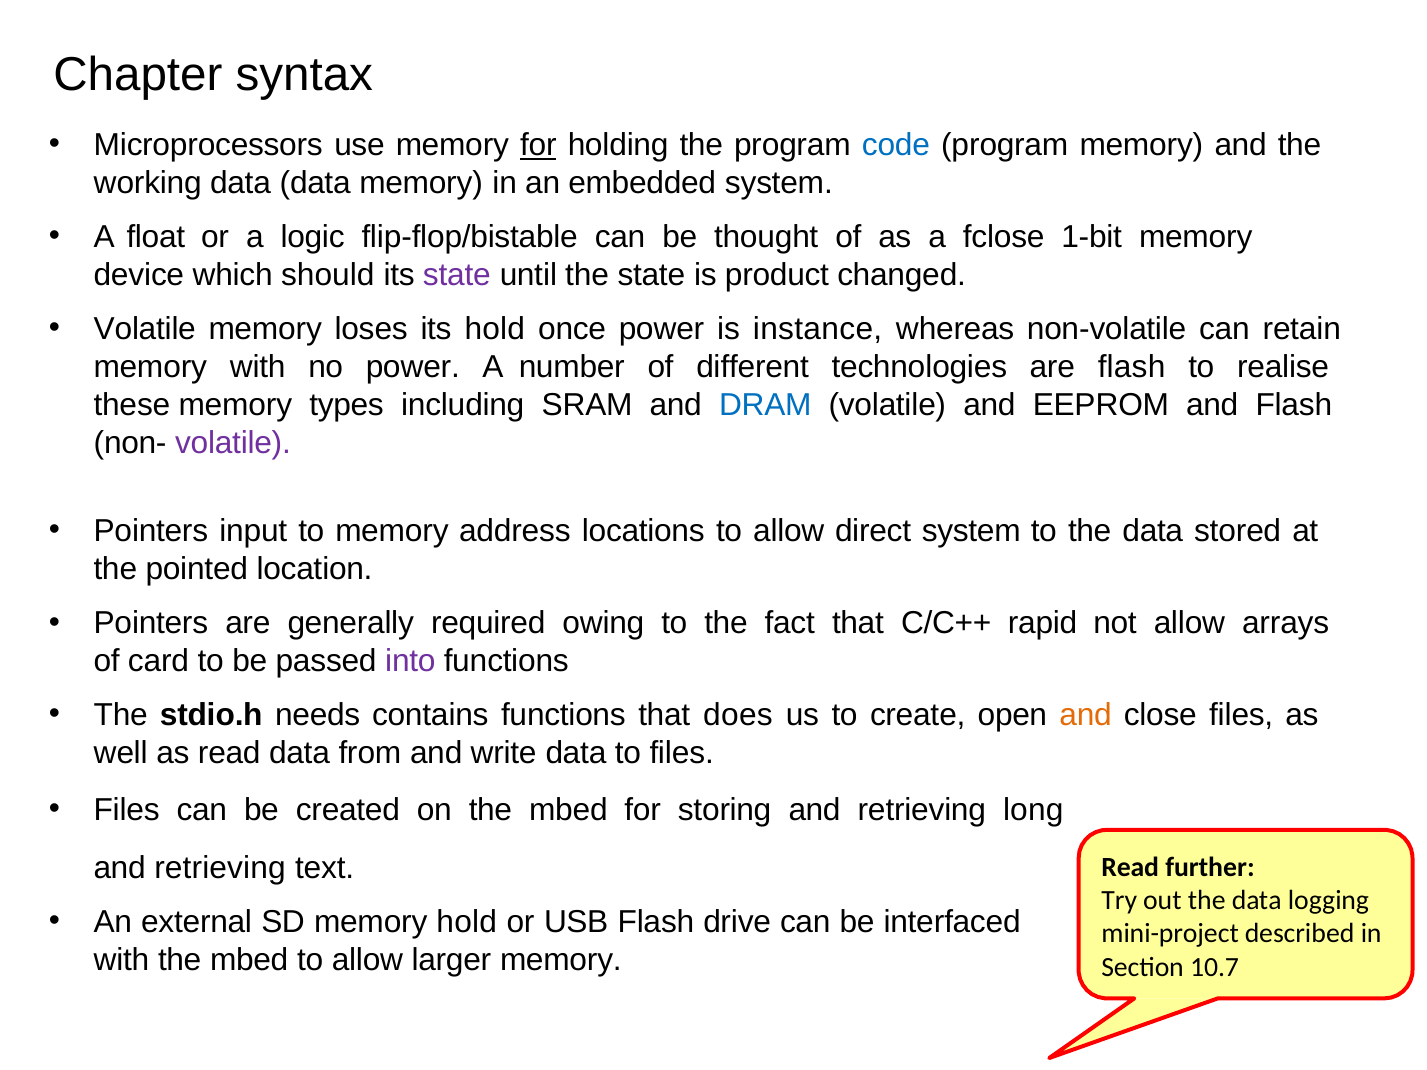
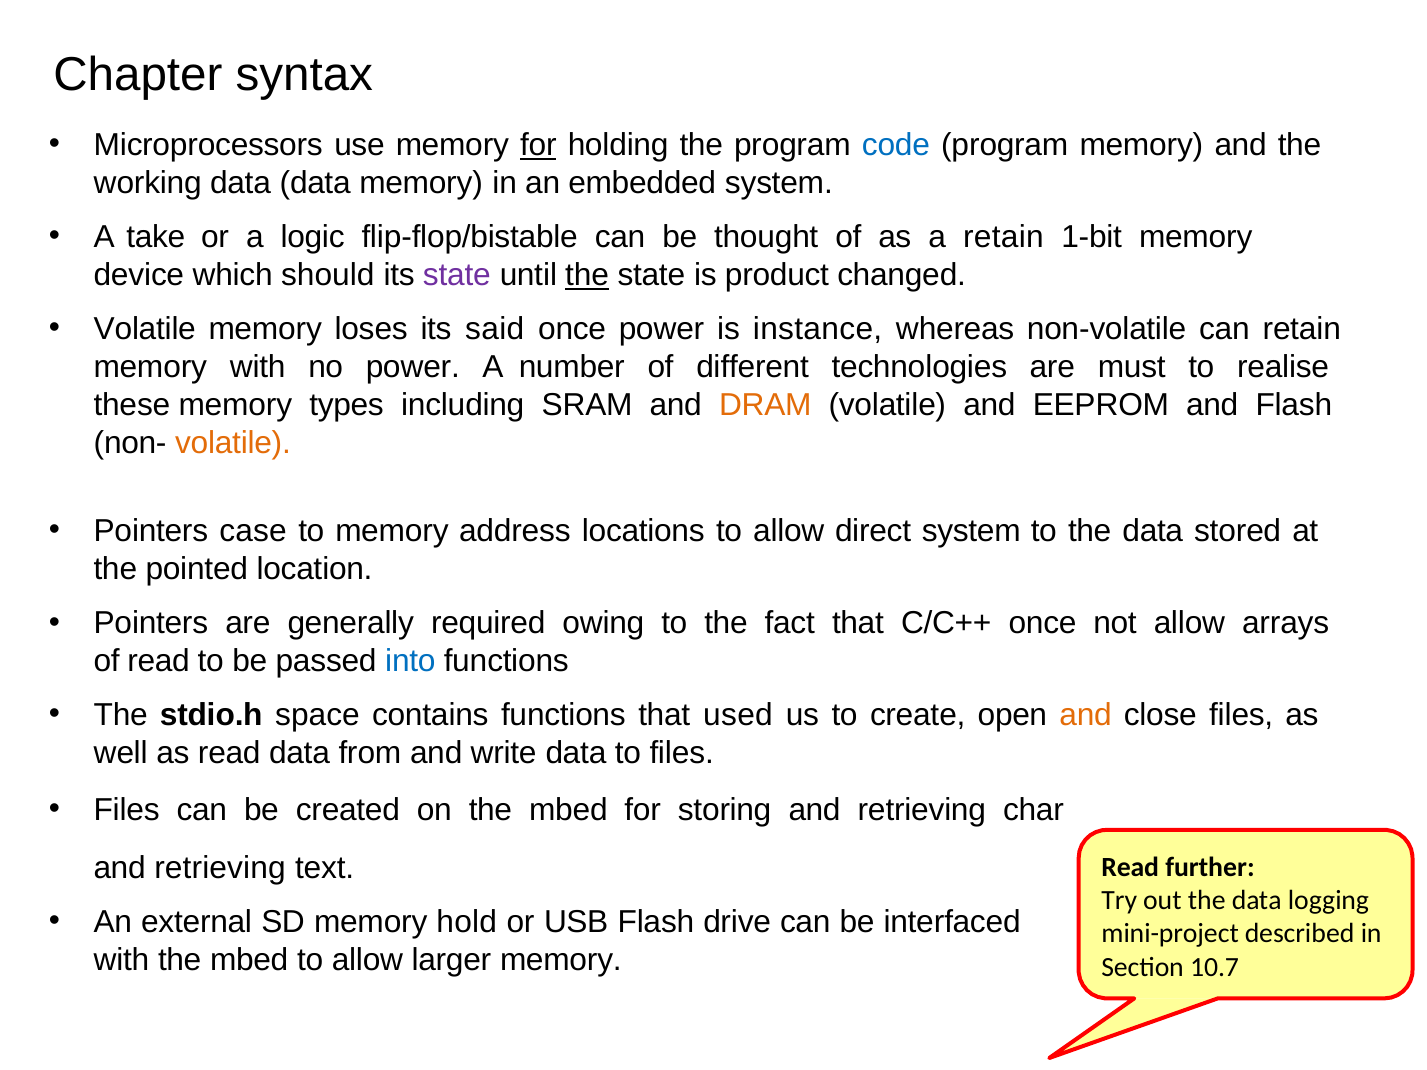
float: float -> take (156, 237)
a fclose: fclose -> retain (1003, 237)
the underline: none -> present (587, 275)
its hold: hold -> said (495, 329)
are flash: flash -> must (1132, 367)
DRAM colour: blue -> orange (765, 405)
volatile colour: purple -> orange (233, 443)
input: input -> case (253, 532)
C/C++ rapid: rapid -> once (1043, 624)
of card: card -> read (159, 662)
into colour: purple -> blue (410, 662)
needs: needs -> space (318, 715)
does: does -> used (738, 715)
long: long -> char (1033, 810)
